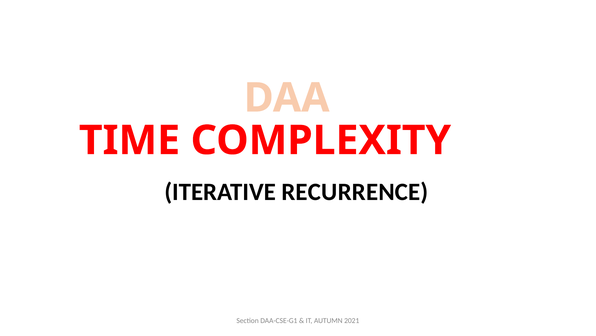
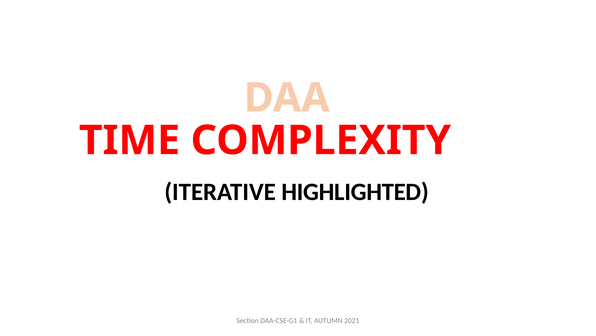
RECURRENCE: RECURRENCE -> HIGHLIGHTED (355, 192)
